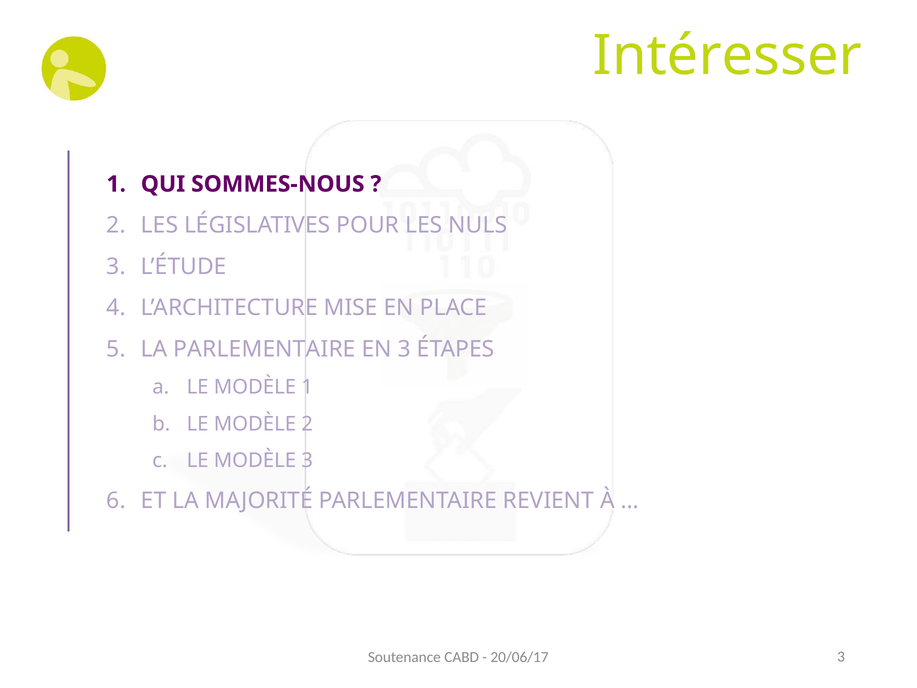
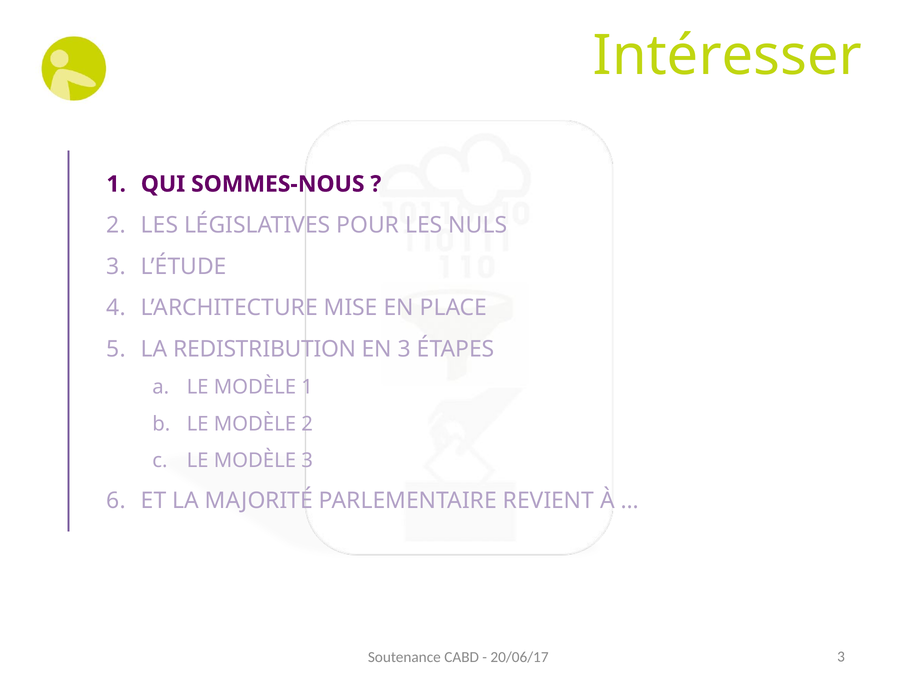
LA PARLEMENTAIRE: PARLEMENTAIRE -> REDISTRIBUTION (265, 349)
